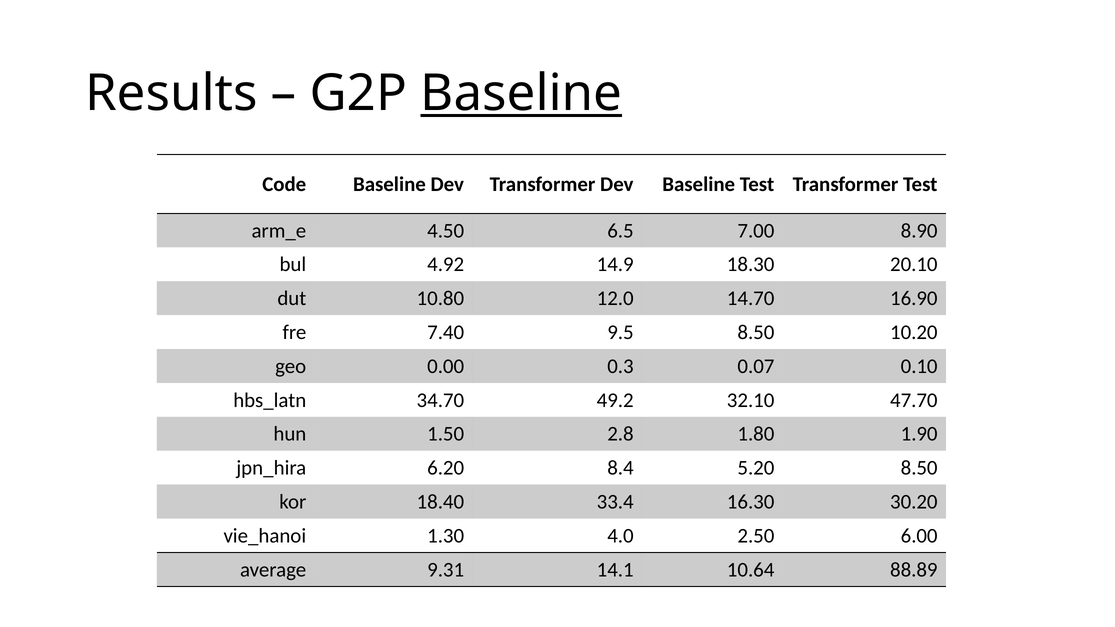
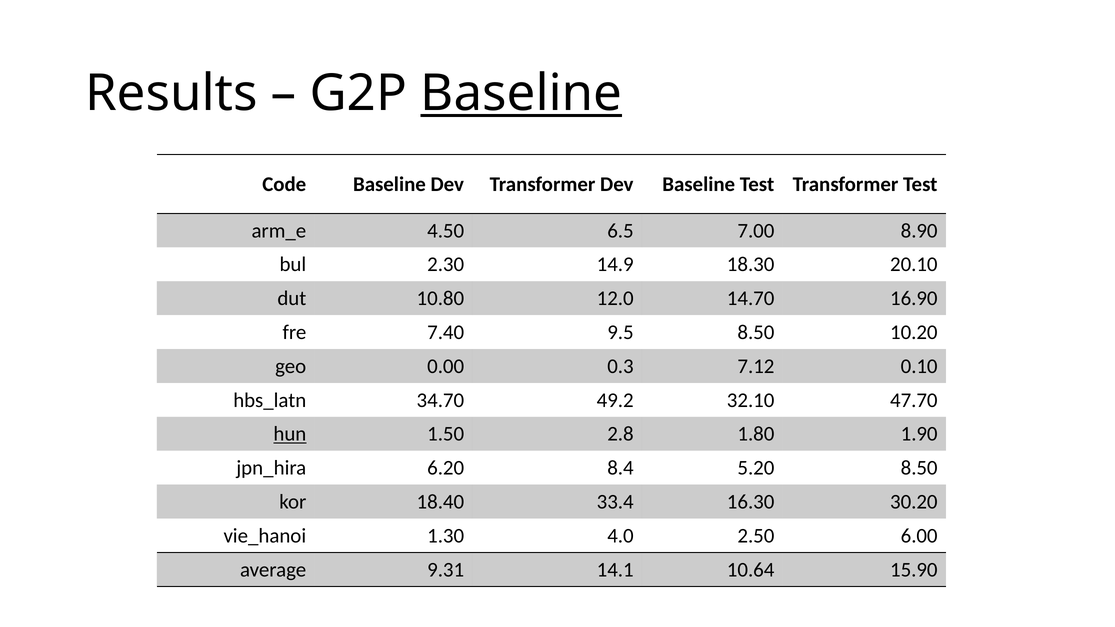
4.92: 4.92 -> 2.30 (446, 265)
0.07: 0.07 -> 7.12 (756, 366)
hun underline: none -> present (290, 434)
88.89: 88.89 -> 15.90 (914, 570)
